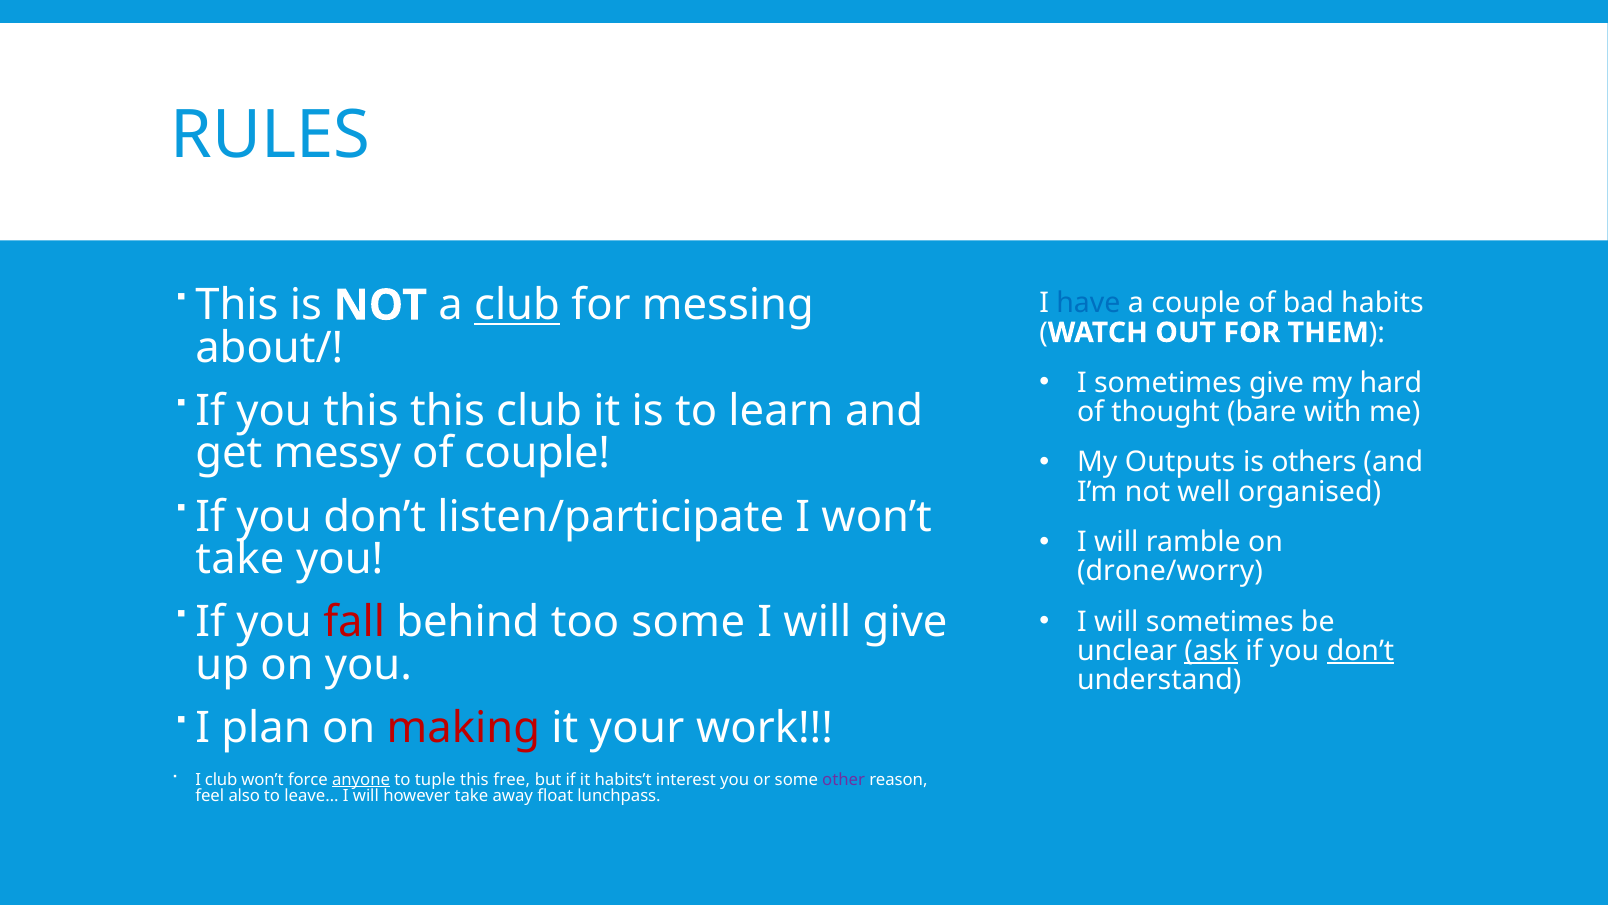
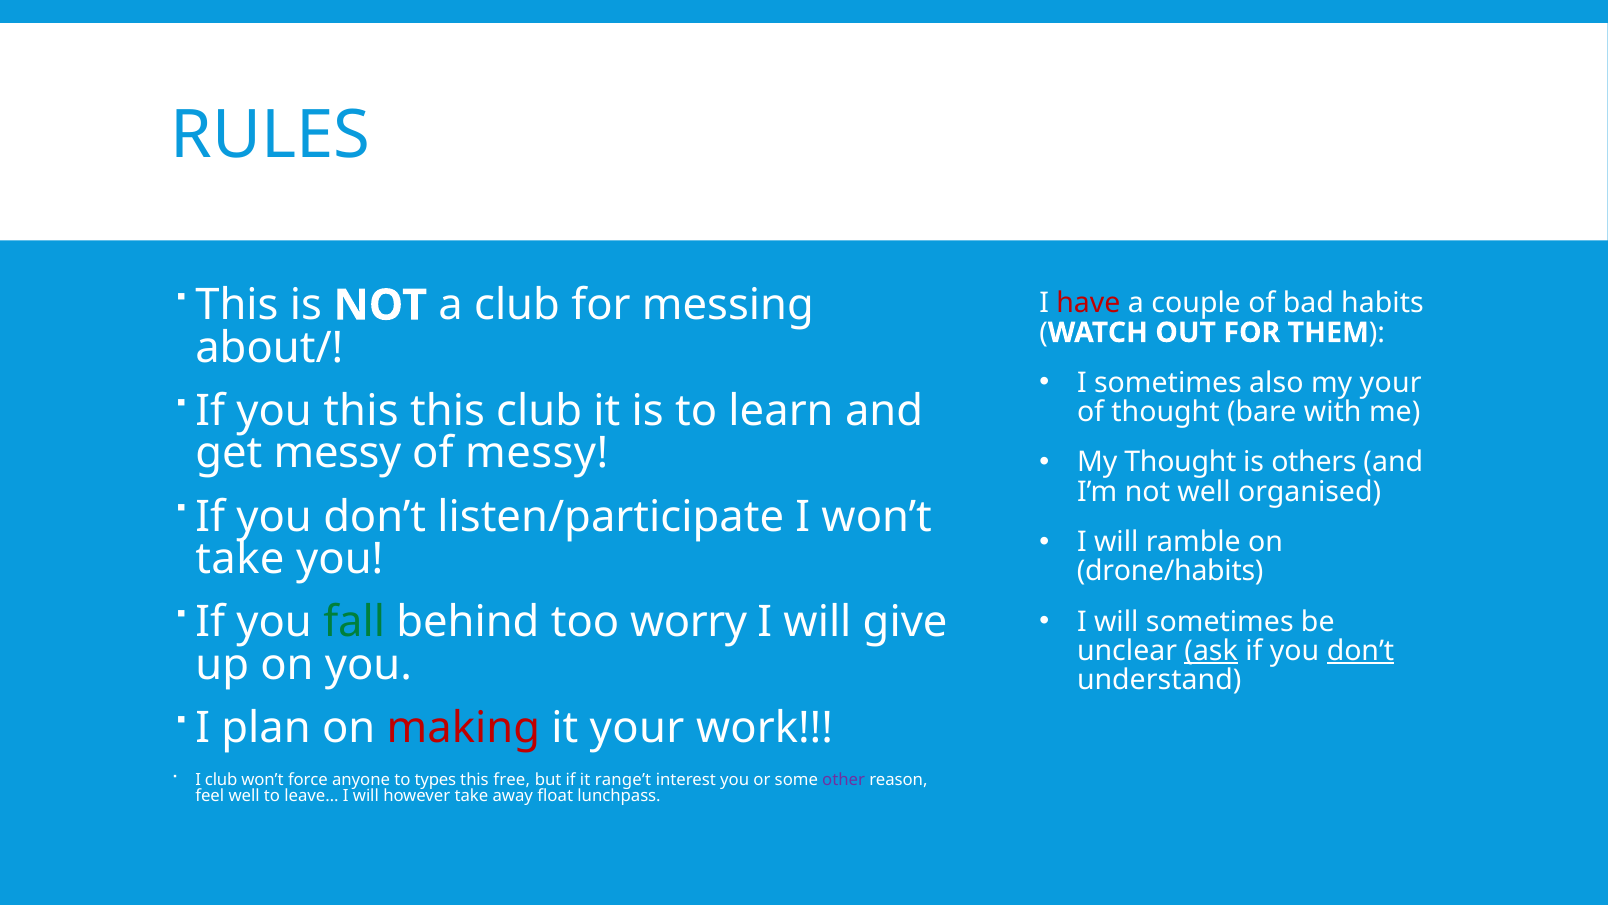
club underline: present -> none (517, 305)
have colour: blue -> red (1088, 303)
sometimes give: give -> also (1276, 383)
my hard: hard -> your (1391, 383)
of couple: couple -> messy (537, 453)
My Outputs: Outputs -> Thought (1180, 462)
drone/worry: drone/worry -> drone/habits (1170, 571)
fall colour: red -> green (354, 622)
too some: some -> worry (689, 622)
anyone underline: present -> none (361, 779)
tuple: tuple -> types (435, 779)
habits’t: habits’t -> range’t (623, 779)
feel also: also -> well (244, 795)
